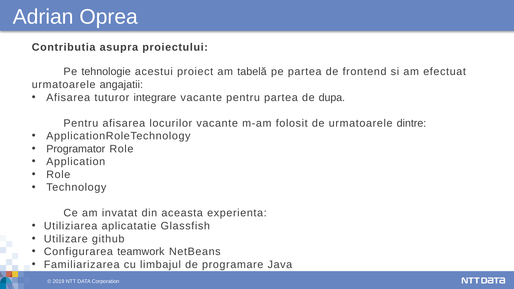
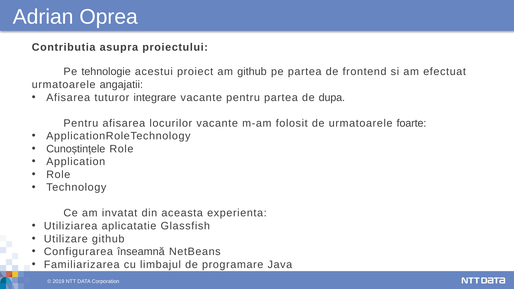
am tabelă: tabelă -> github (252, 72)
dintre: dintre -> foarte (412, 123)
Programator: Programator -> Cunoștințele (76, 149)
teamwork: teamwork -> înseamnă (141, 252)
